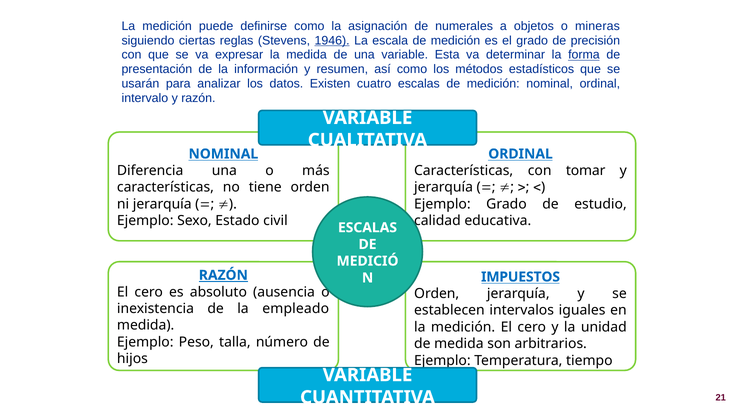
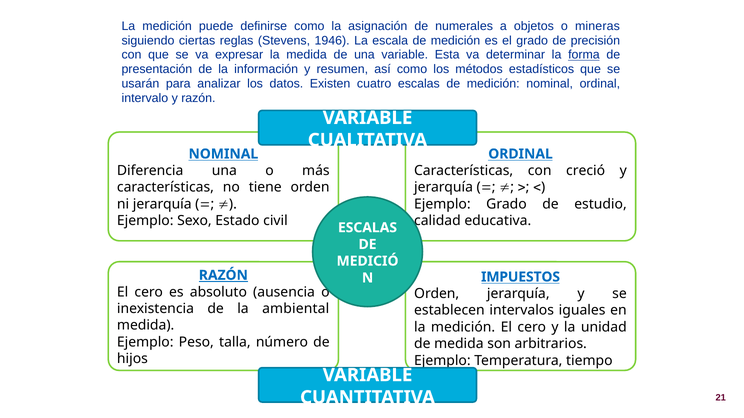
1946 underline: present -> none (332, 41)
tomar: tomar -> creció (586, 171)
empleado: empleado -> ambiental (296, 309)
